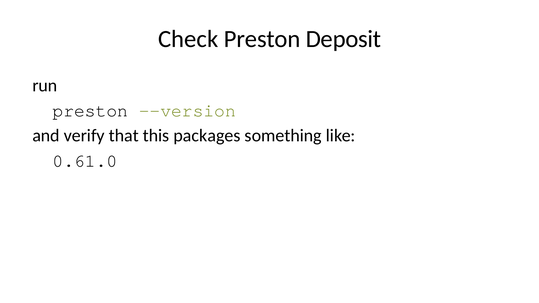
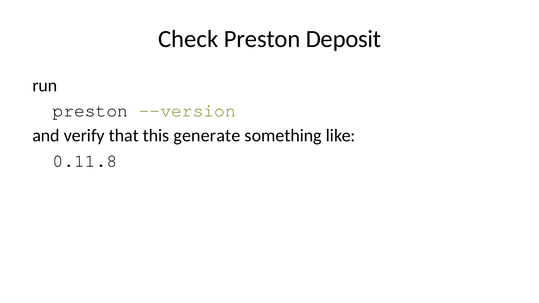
packages: packages -> generate (207, 136)
0.61.0: 0.61.0 -> 0.11.8 (85, 161)
